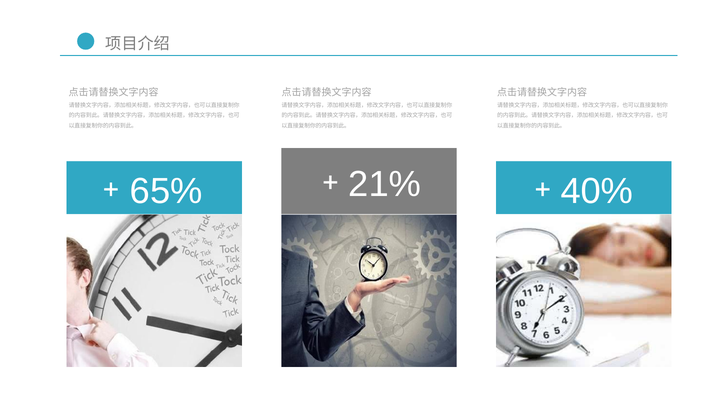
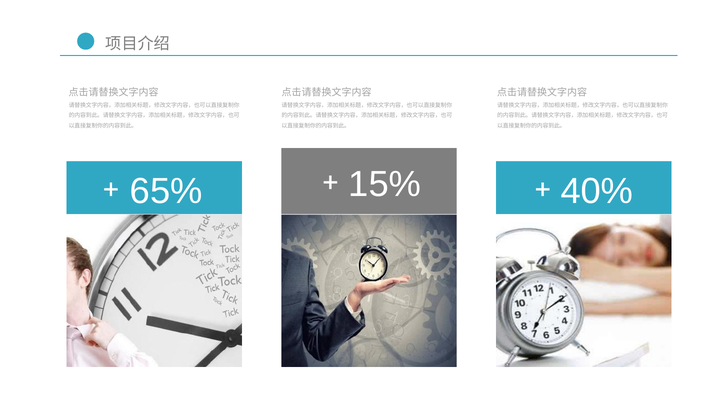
21%: 21% -> 15% (385, 184)
